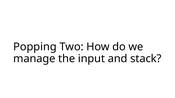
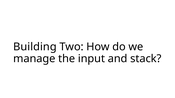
Popping: Popping -> Building (35, 47)
